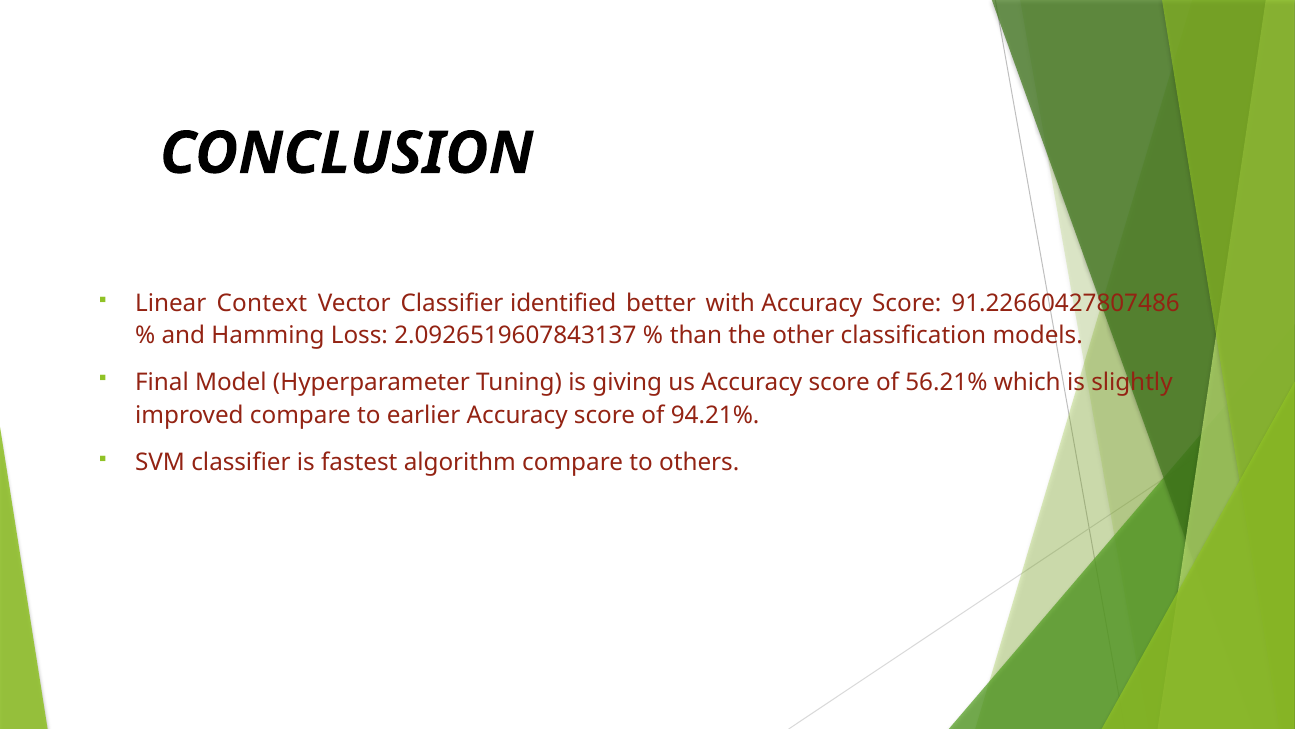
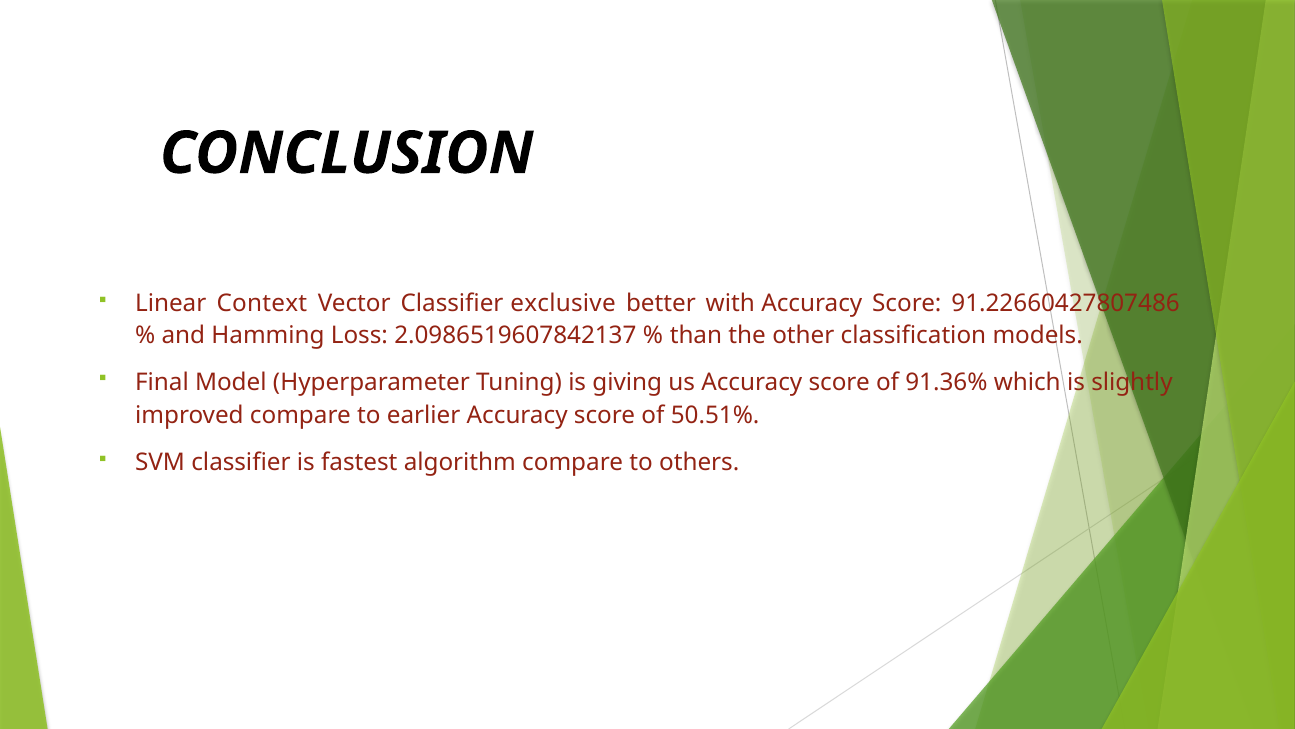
identified: identified -> exclusive (563, 304)
2.0926519607843137: 2.0926519607843137 -> 2.0986519607842137 (515, 335)
56.21%: 56.21% -> 91.36% (946, 382)
94.21%: 94.21% -> 50.51% (715, 415)
